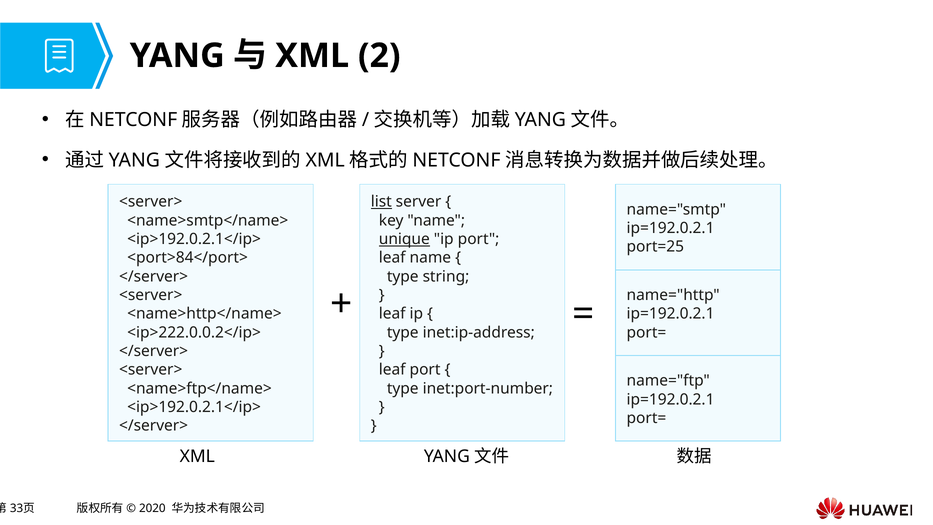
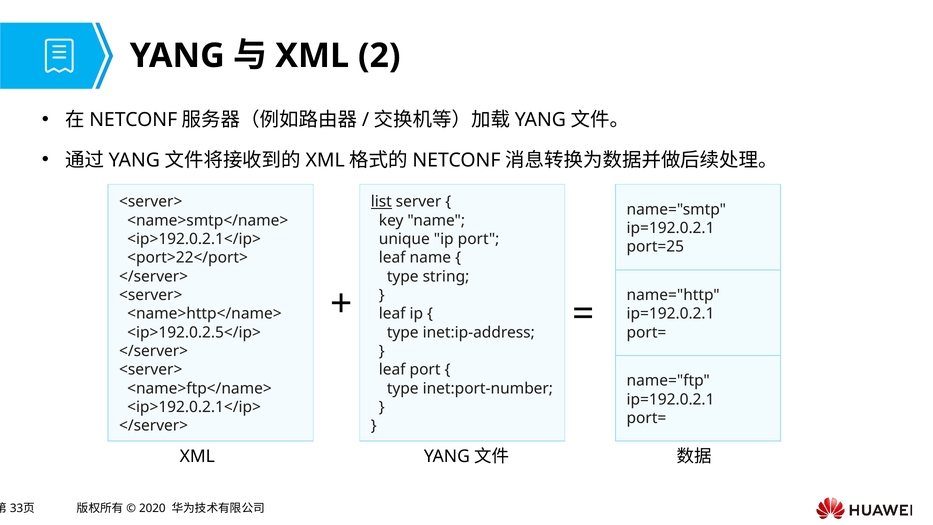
unique underline: present -> none (404, 239)
<port>84</port>: <port>84</port> -> <port>22</port> (188, 258)
<ip>222.0.0.2</ip>: <ip>222.0.0.2</ip> -> <ip>192.0.2.5</ip> (194, 332)
